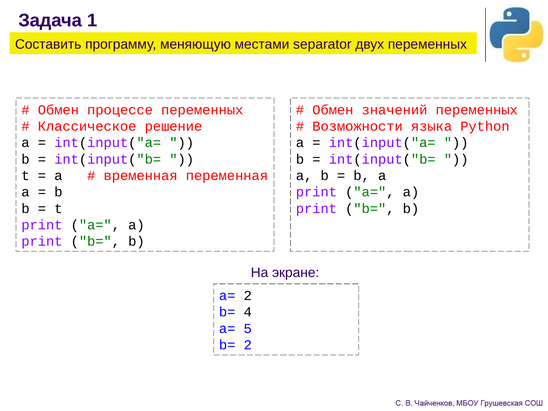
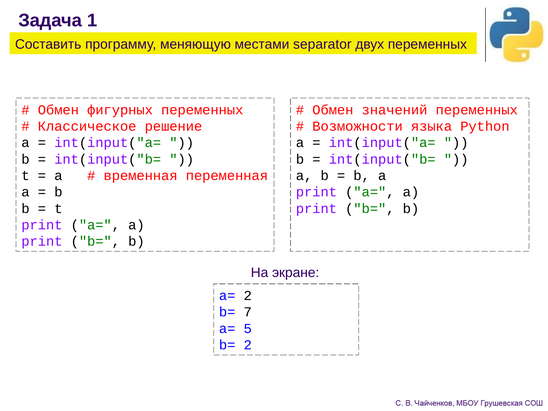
процессе: процессе -> фигурных (120, 110)
4: 4 -> 7 (248, 312)
